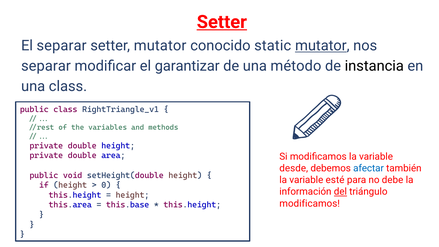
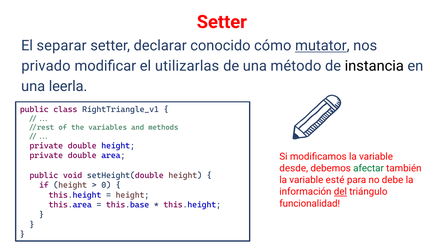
Setter underline: present -> none (222, 22)
setter mutator: mutator -> declarar (160, 46)
static: static -> cómo (273, 46)
separar: separar -> privado (46, 66)
garantizar: garantizar -> utilizarlas (187, 66)
una class: class -> leerla (68, 86)
afectar colour: blue -> green (369, 168)
modificamos: modificamos -> funcionalidad (310, 203)
